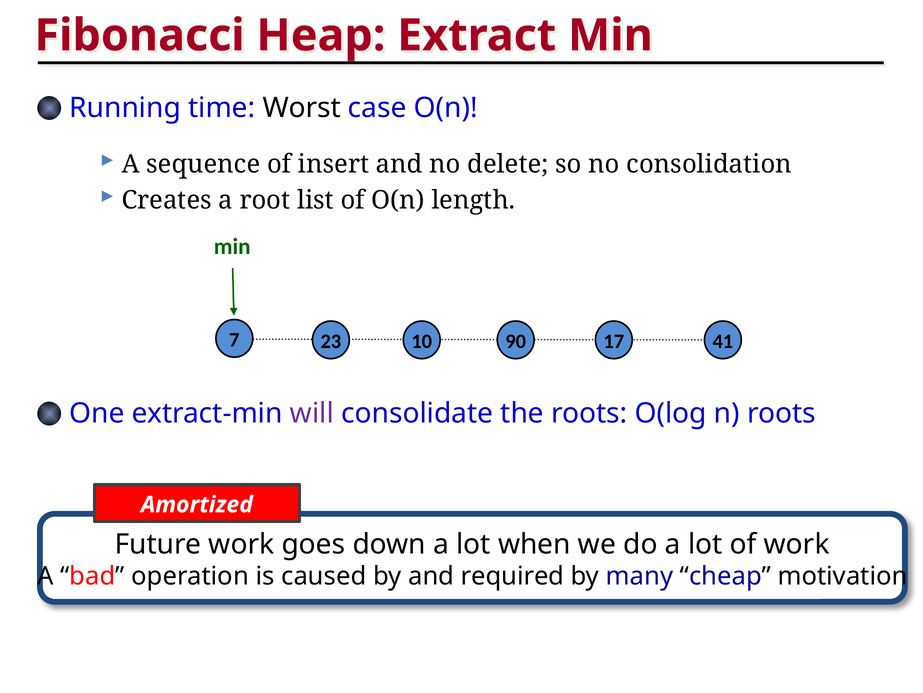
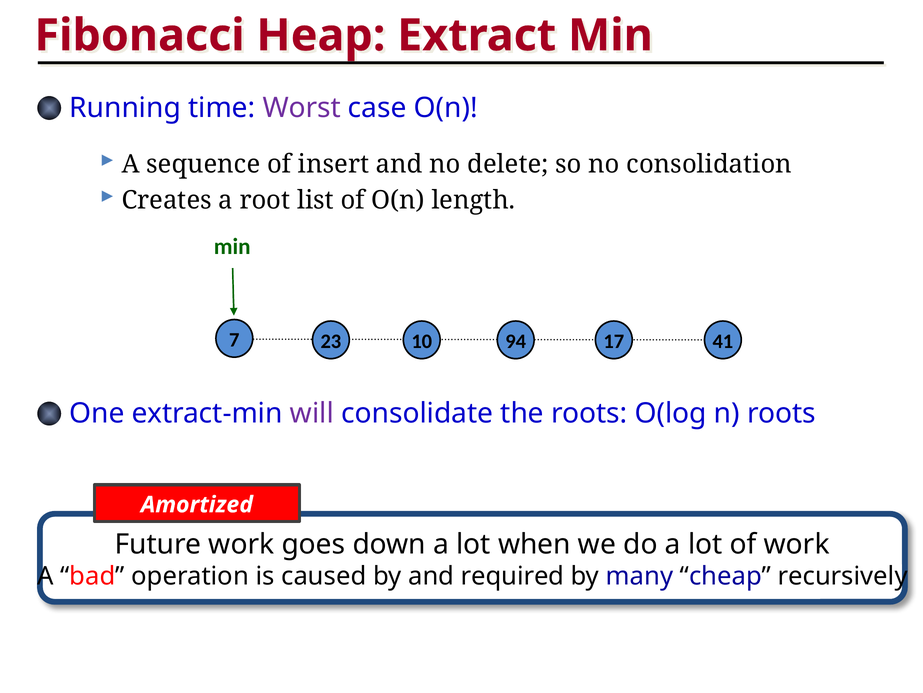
Worst colour: black -> purple (302, 108)
90: 90 -> 94 (516, 341)
motivation: motivation -> recursively (843, 576)
